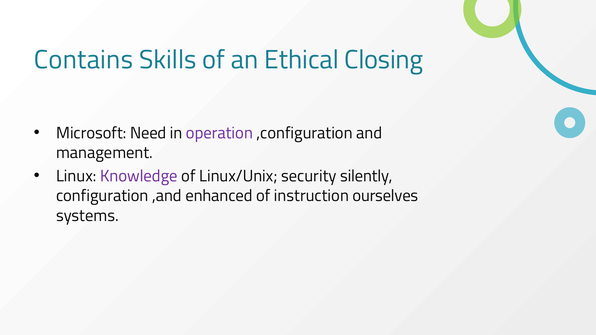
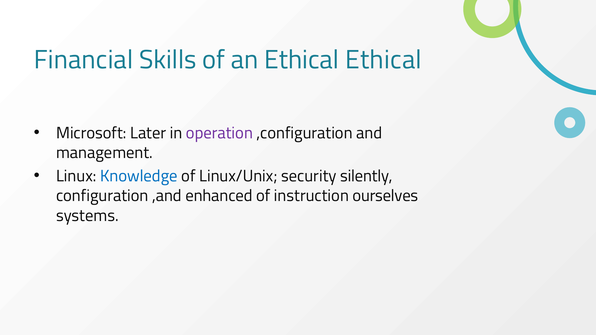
Contains: Contains -> Financial (83, 60)
Ethical Closing: Closing -> Ethical (383, 60)
Need: Need -> Later (148, 133)
Knowledge colour: purple -> blue (139, 176)
